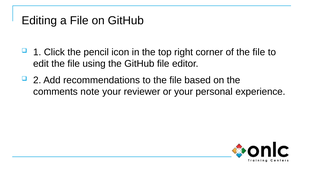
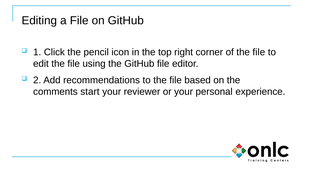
note: note -> start (90, 92)
